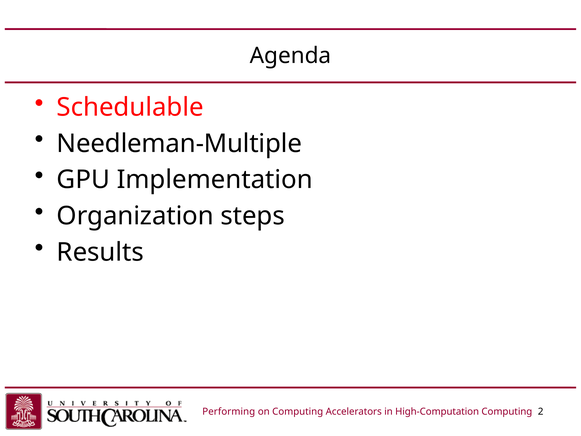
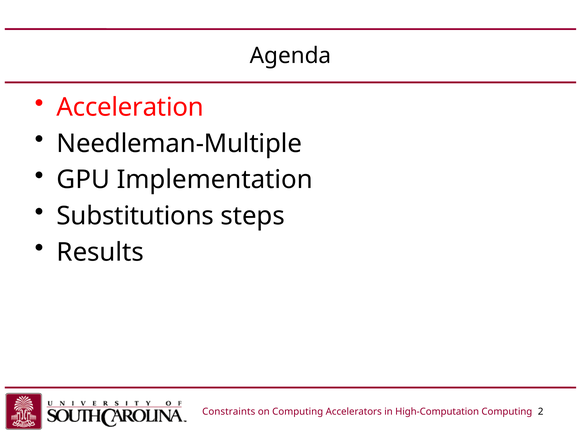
Schedulable: Schedulable -> Acceleration (130, 107)
Organization: Organization -> Substitutions (135, 216)
Performing: Performing -> Constraints (229, 411)
